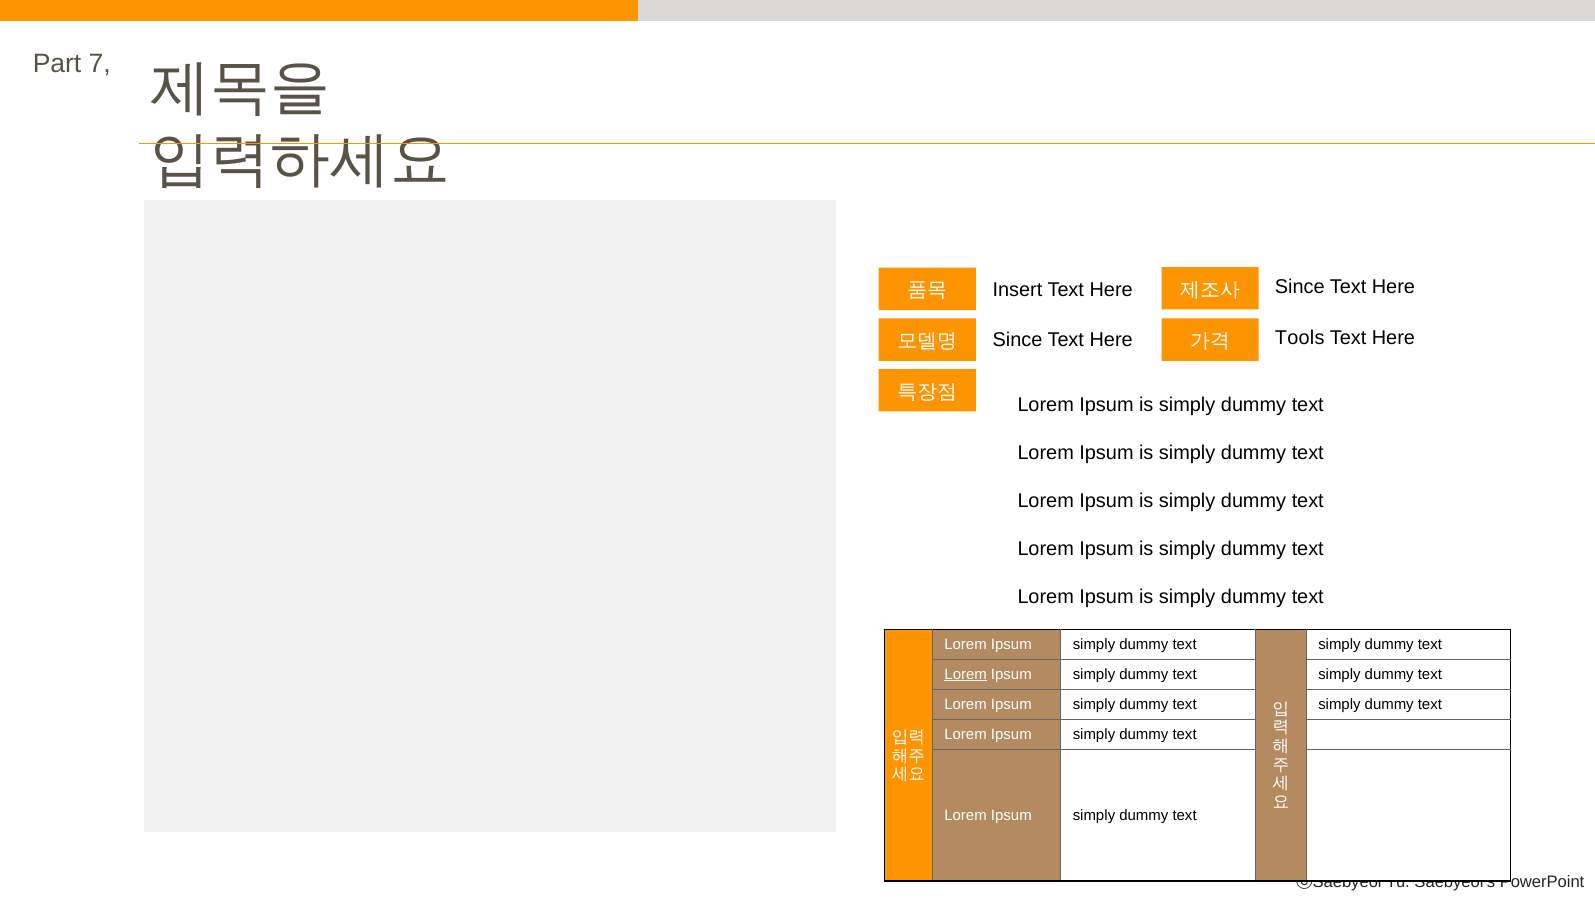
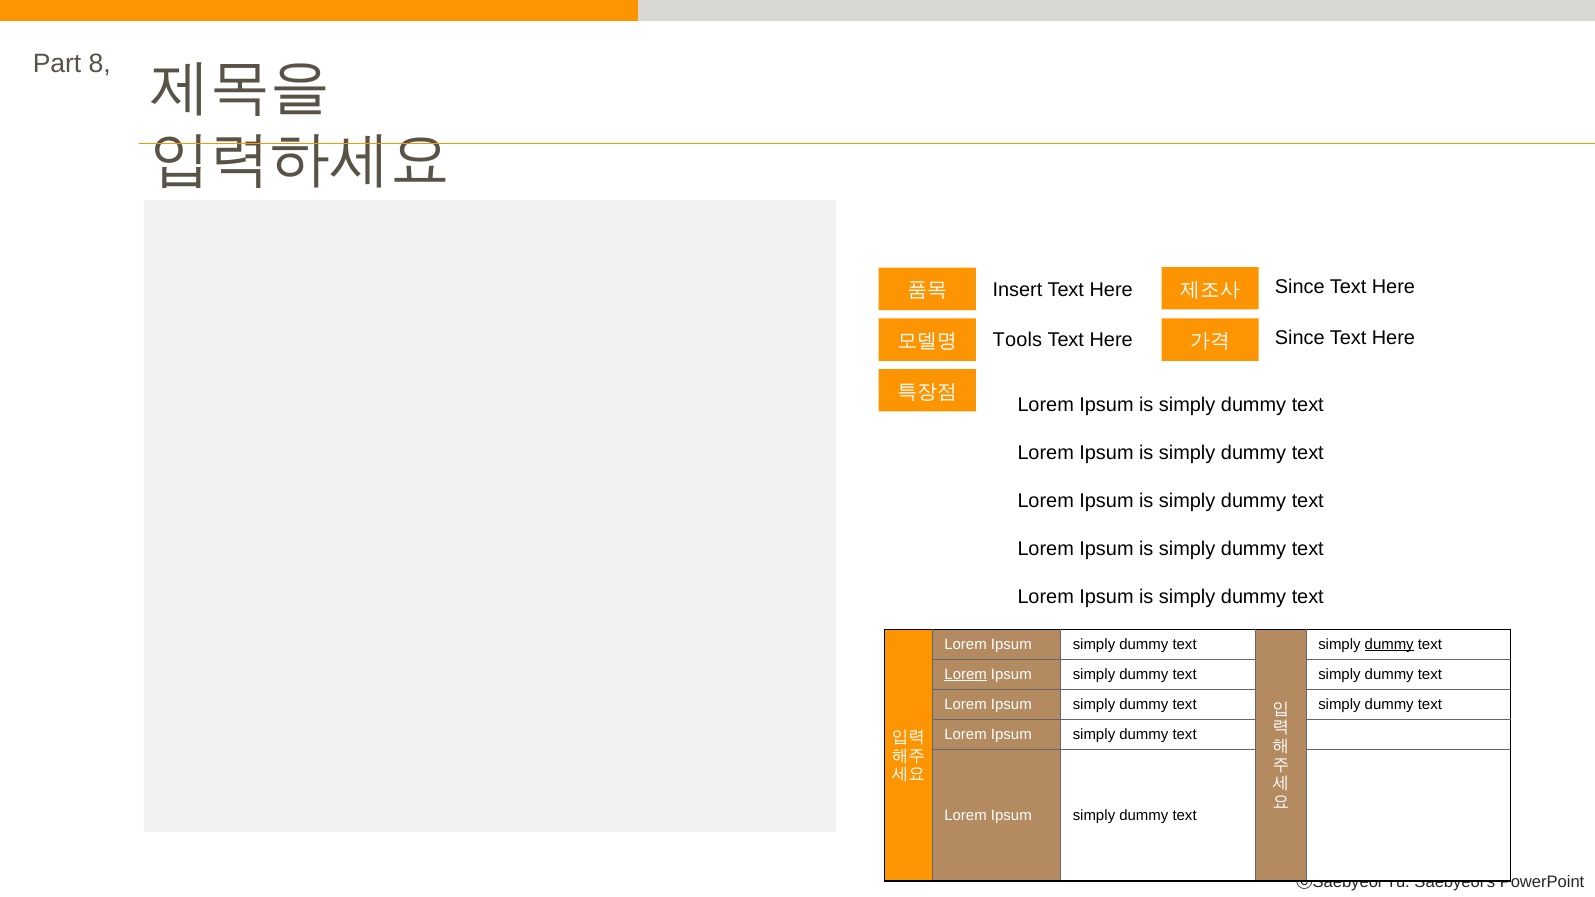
7: 7 -> 8 (100, 64)
Tools: Tools -> Since (1300, 338)
Since: Since -> Tools (1017, 340)
dummy underline: none -> present (1389, 645)
